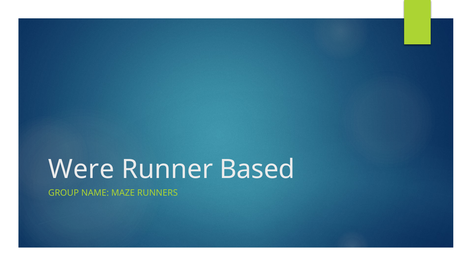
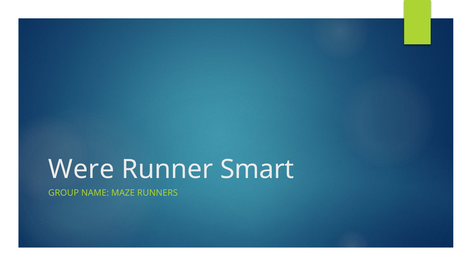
Based: Based -> Smart (257, 169)
